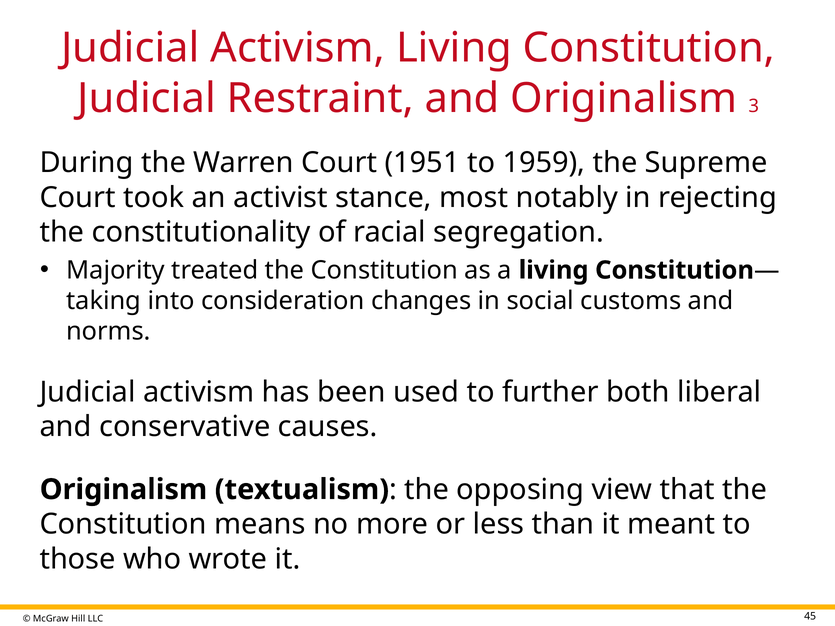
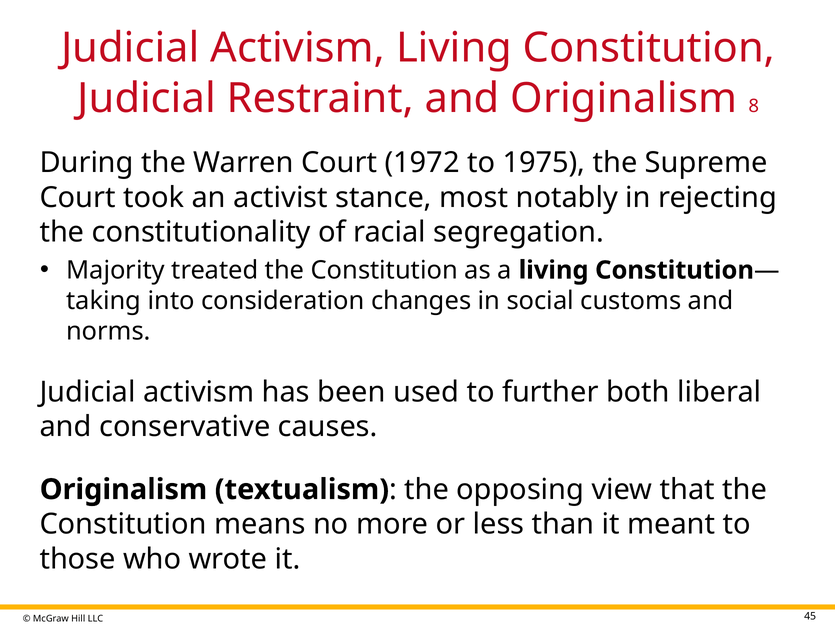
3: 3 -> 8 (754, 106)
1951: 1951 -> 1972 (422, 163)
1959: 1959 -> 1975 (544, 163)
